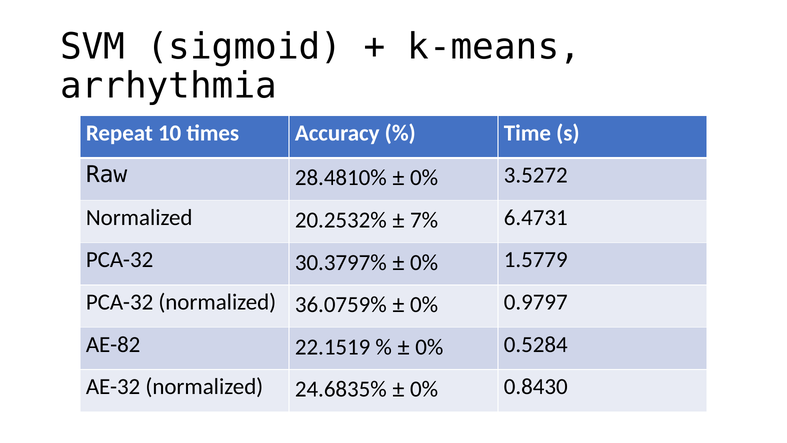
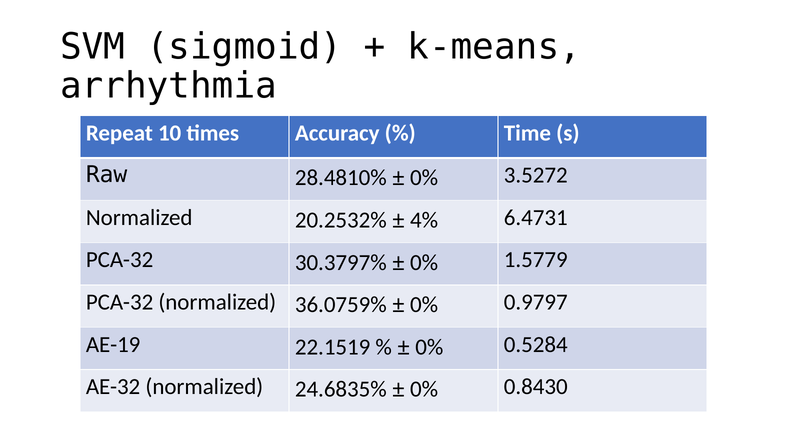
7%: 7% -> 4% (424, 220)
AE-82: AE-82 -> AE-19 (113, 344)
